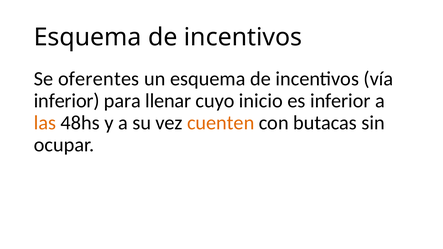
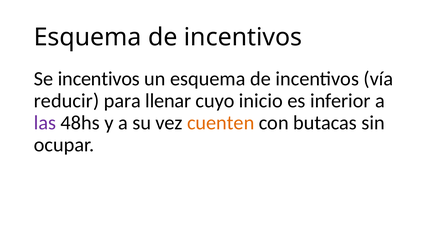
Se oferentes: oferentes -> incentivos (99, 79)
inferior: inferior -> reducir (67, 101)
las colour: orange -> purple (45, 123)
